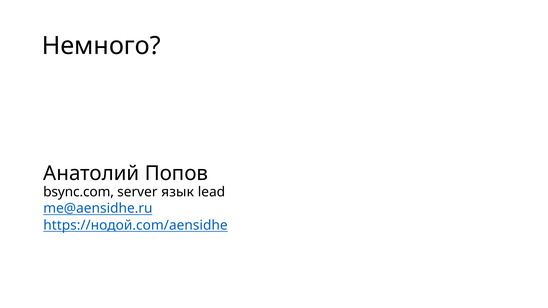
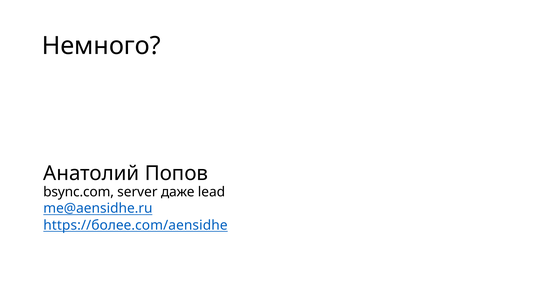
язык: язык -> даже (178, 192)
https://нодой.com/aensidhe: https://нодой.com/aensidhe -> https://более.com/aensidhe (135, 225)
